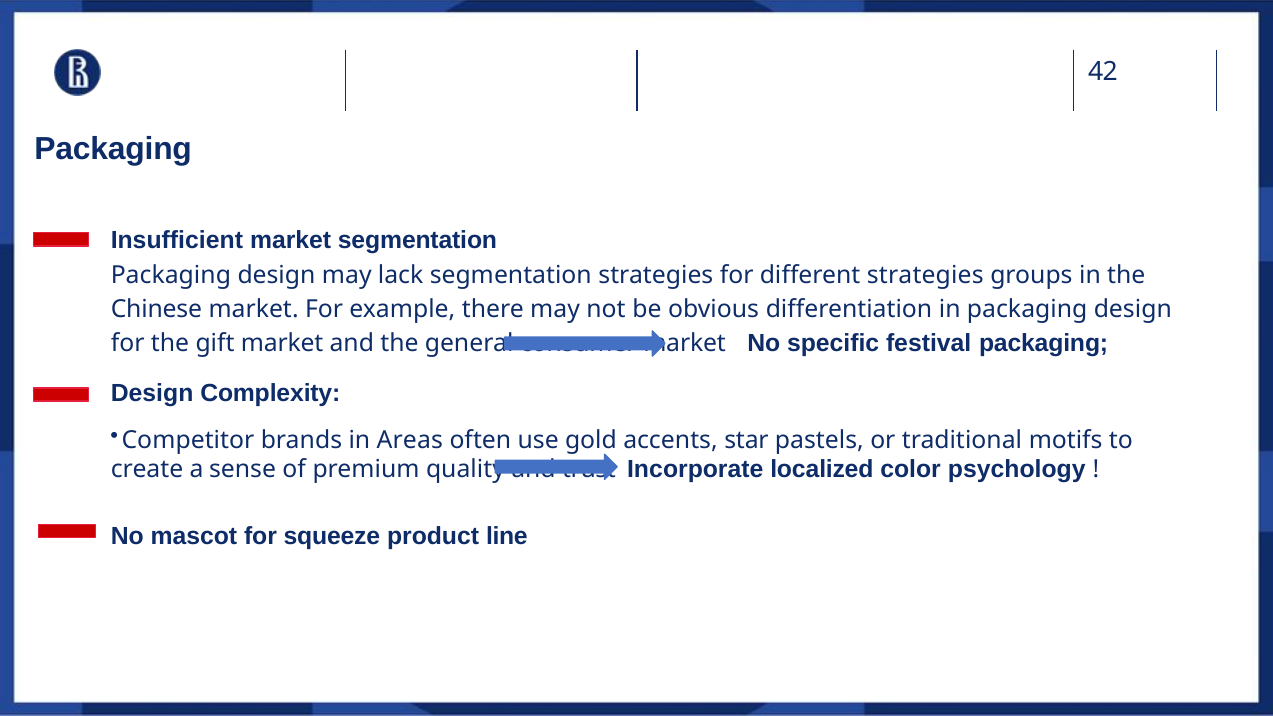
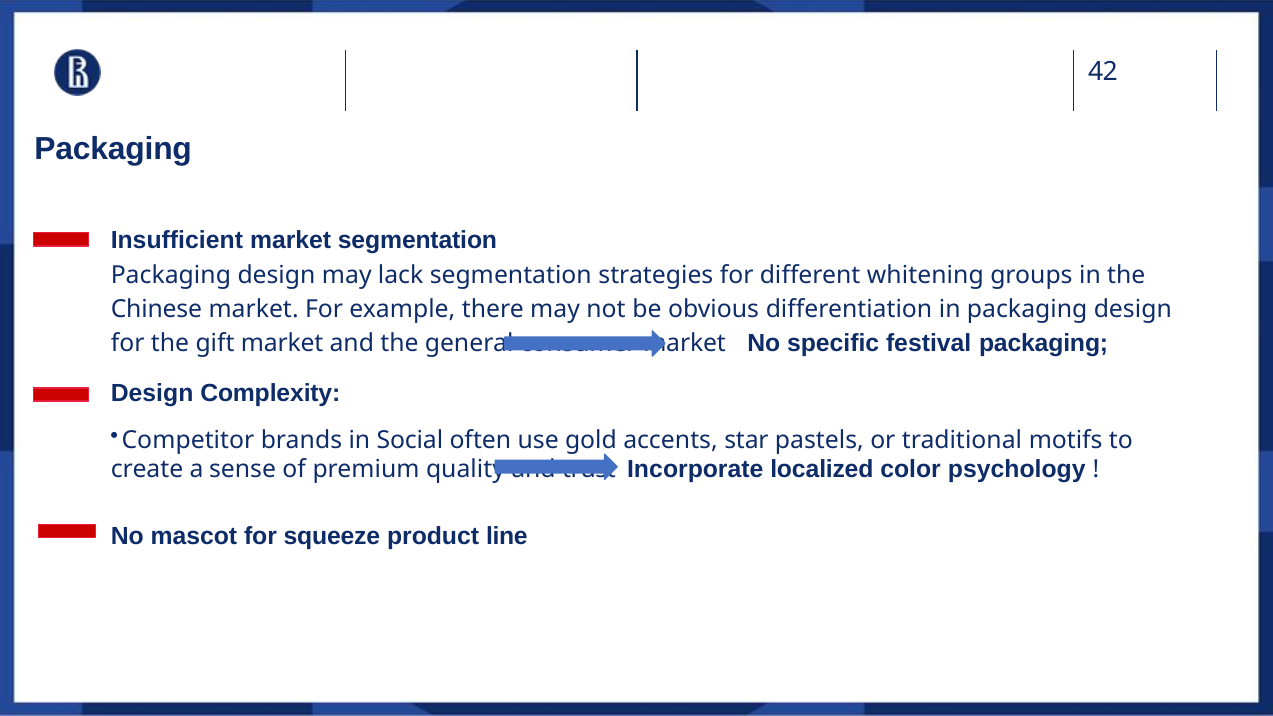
different strategies: strategies -> whitening (925, 275)
Areas: Areas -> Social (410, 440)
